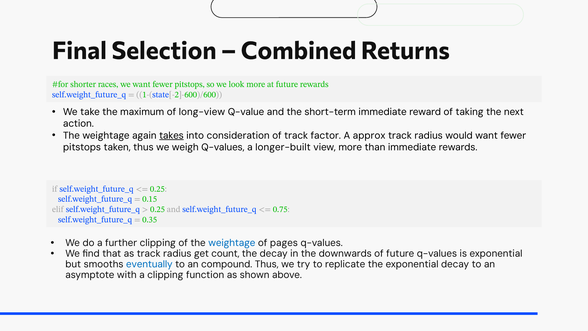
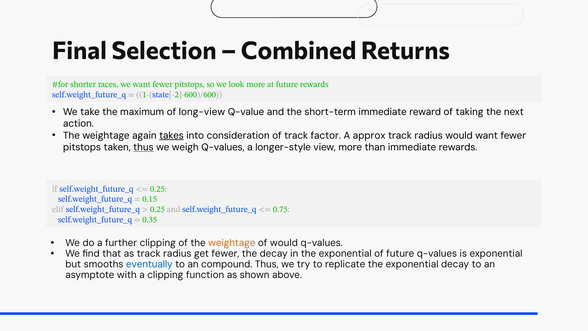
thus underline: none -> present (143, 147)
longer-built: longer-built -> longer-style (283, 147)
weightage colour: blue -> orange (232, 243)
of pages: pages -> would (284, 243)
get count: count -> fewer (225, 253)
in the downwards: downwards -> exponential (345, 253)
